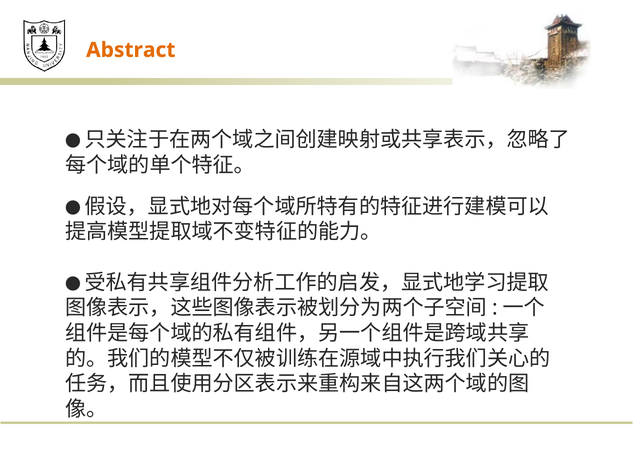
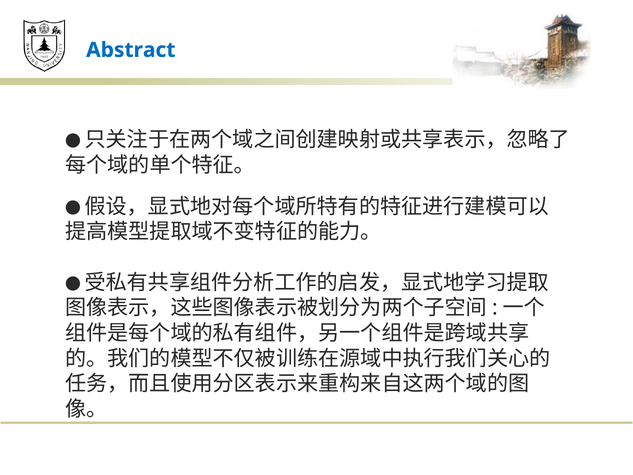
Abstract colour: orange -> blue (131, 50)
